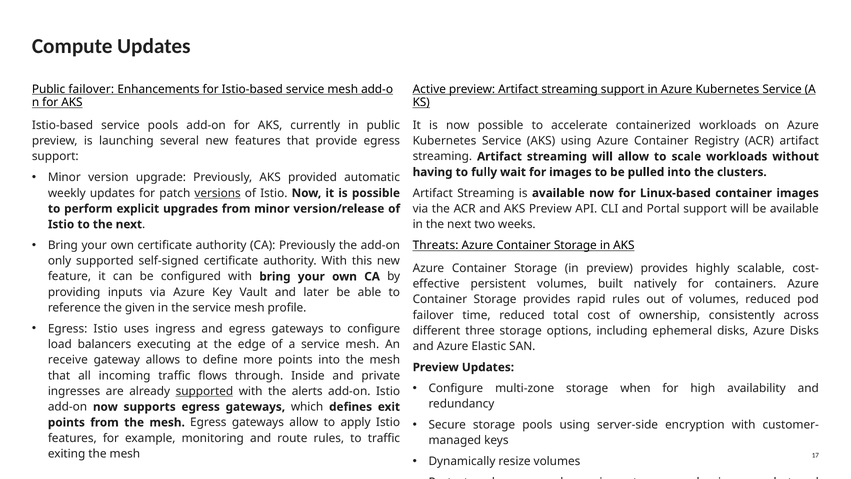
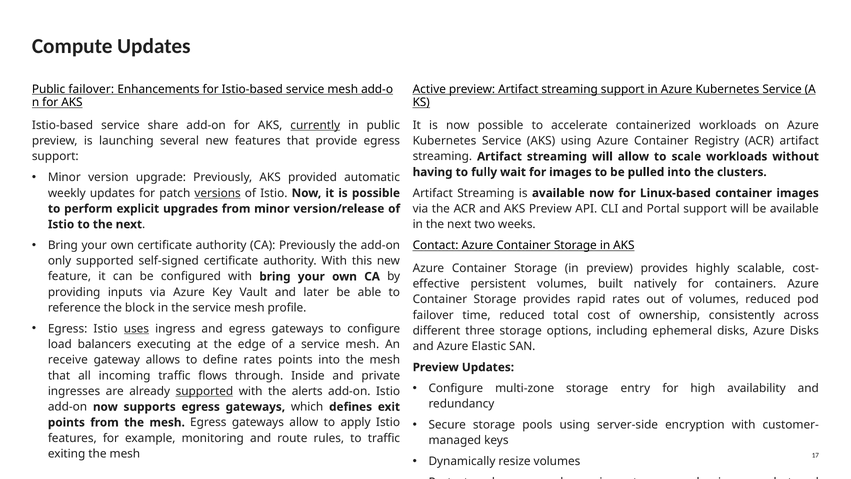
service pools: pools -> share (163, 125)
currently underline: none -> present (315, 125)
Threats: Threats -> Contact (436, 245)
rapid rules: rules -> rates (626, 299)
given: given -> block (140, 308)
uses underline: none -> present (136, 329)
define more: more -> rates (258, 360)
when: when -> entry (635, 388)
